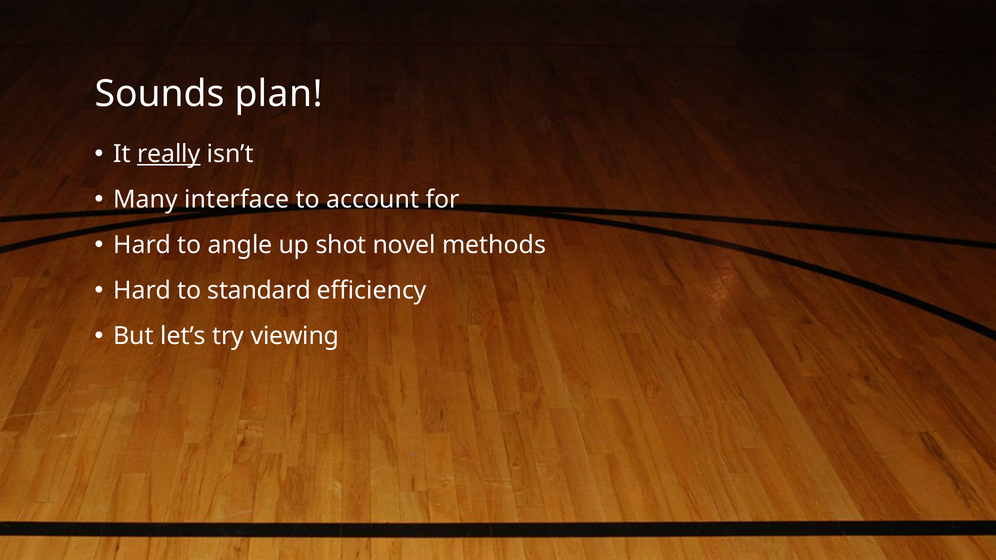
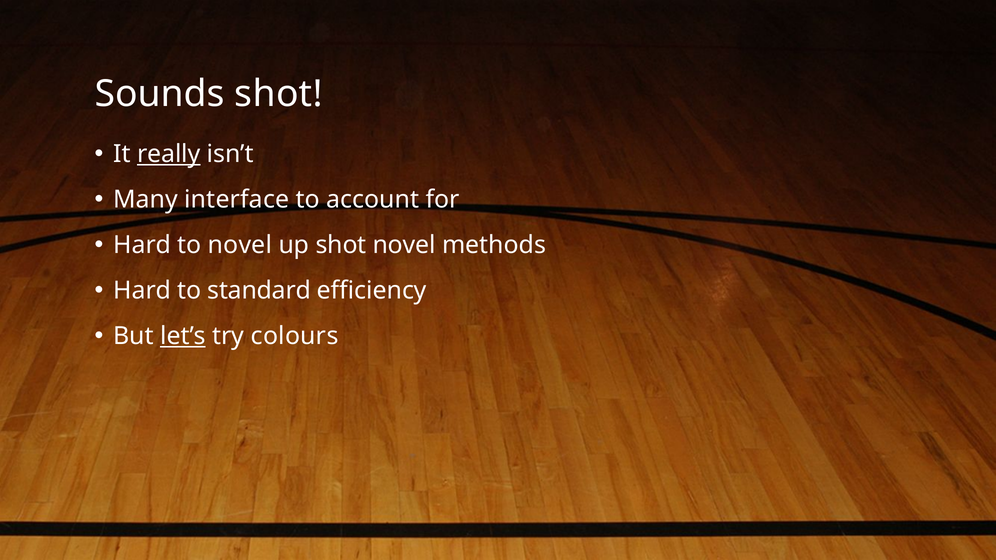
Sounds plan: plan -> shot (279, 94)
to angle: angle -> novel (240, 245)
let’s underline: none -> present (183, 336)
viewing: viewing -> colours (295, 336)
